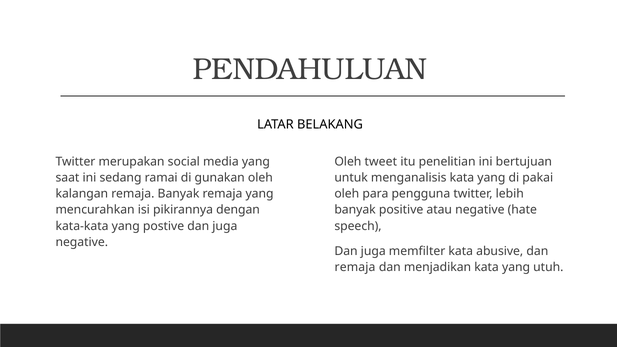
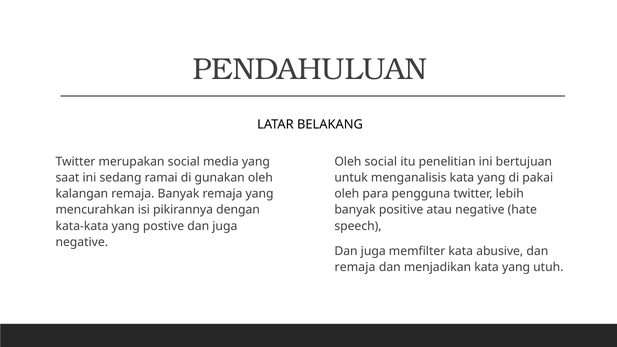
Oleh tweet: tweet -> social (381, 162)
